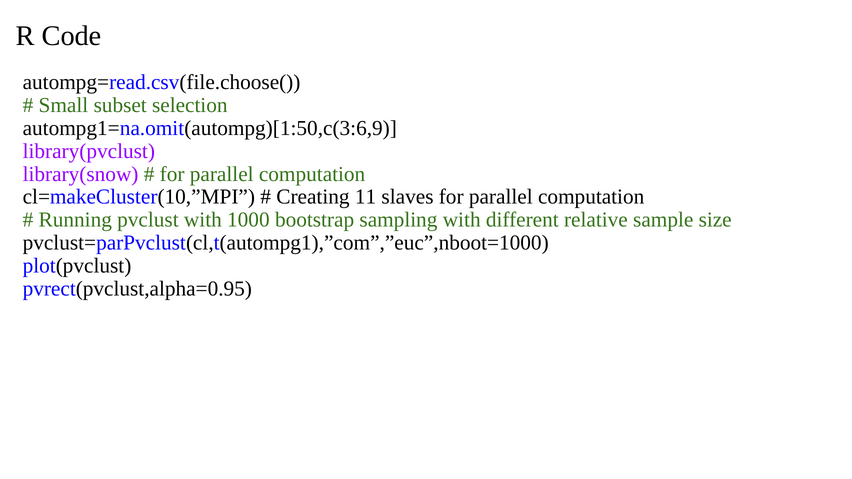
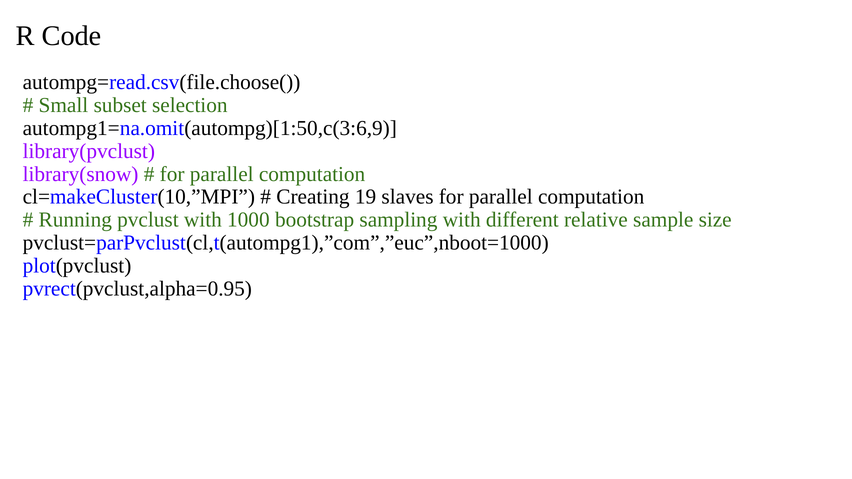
11: 11 -> 19 (366, 197)
